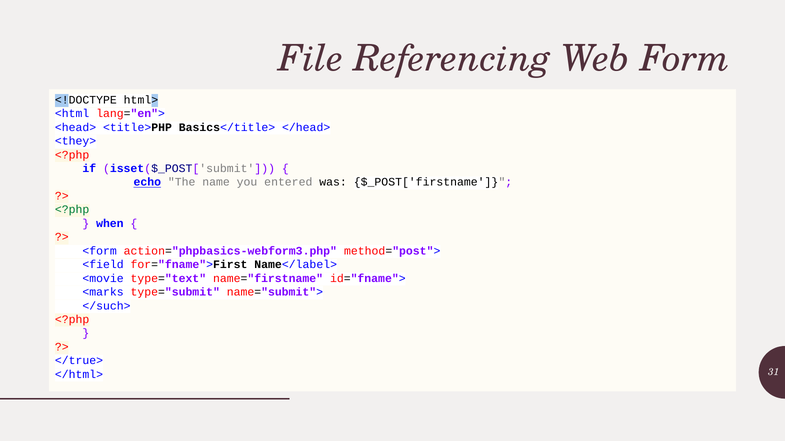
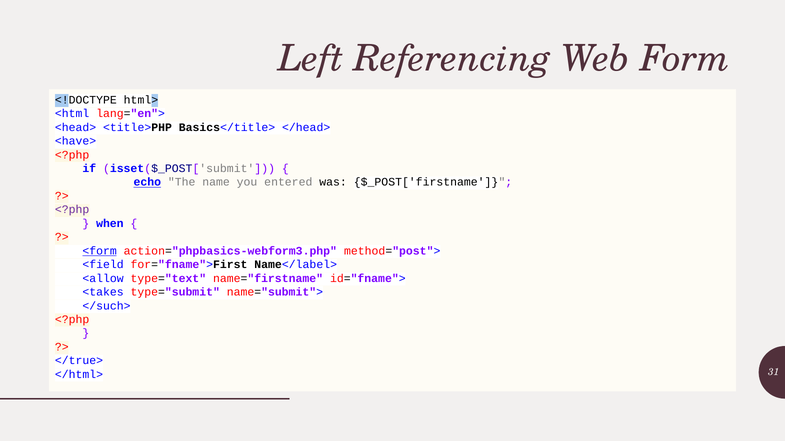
File: File -> Left (311, 59)
<they>: <they> -> <have> (76, 141)
<?php colour: green -> purple (72, 210)
<form underline: none -> present (100, 251)
<movie: <movie -> <allow (103, 279)
<marks: <marks -> <takes (103, 292)
